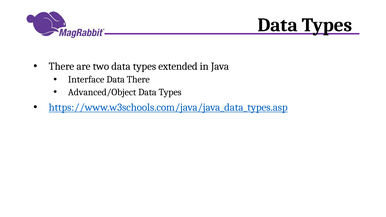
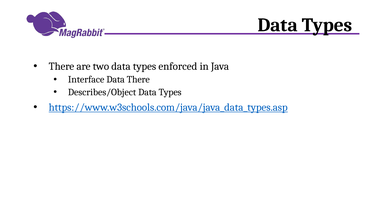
extended: extended -> enforced (178, 66)
Advanced/Object: Advanced/Object -> Describes/Object (102, 92)
